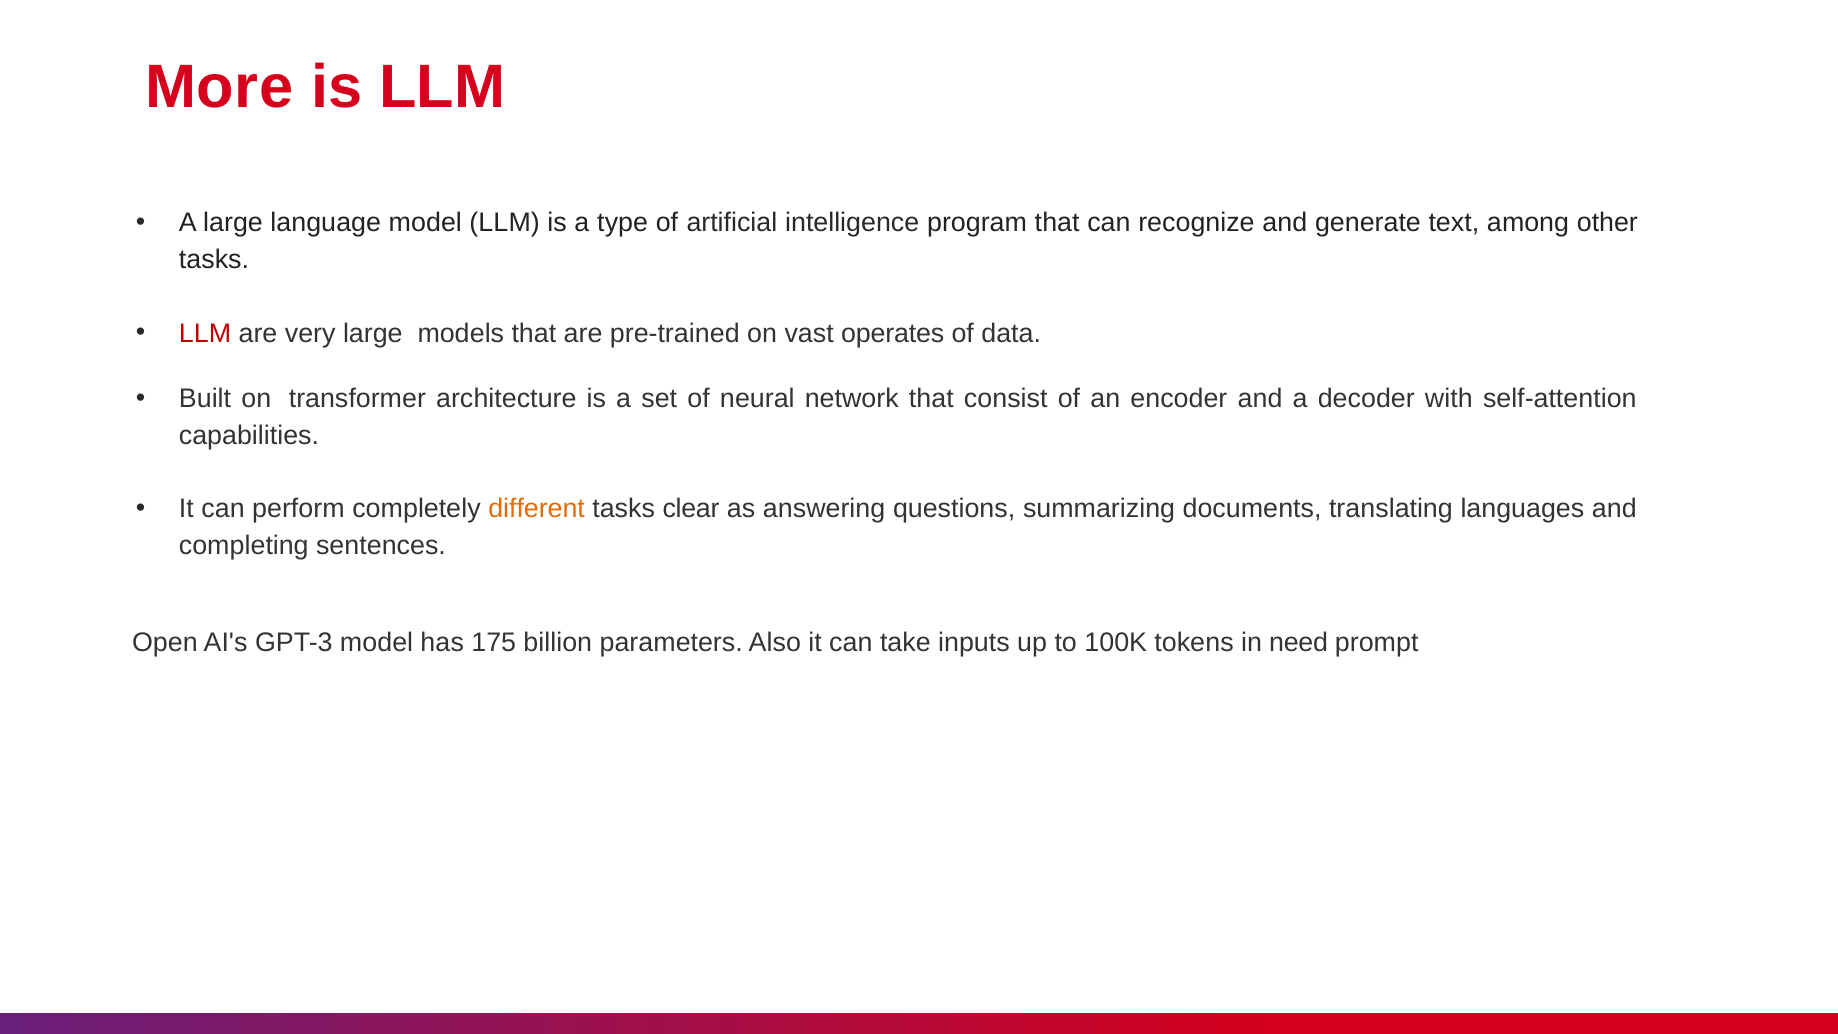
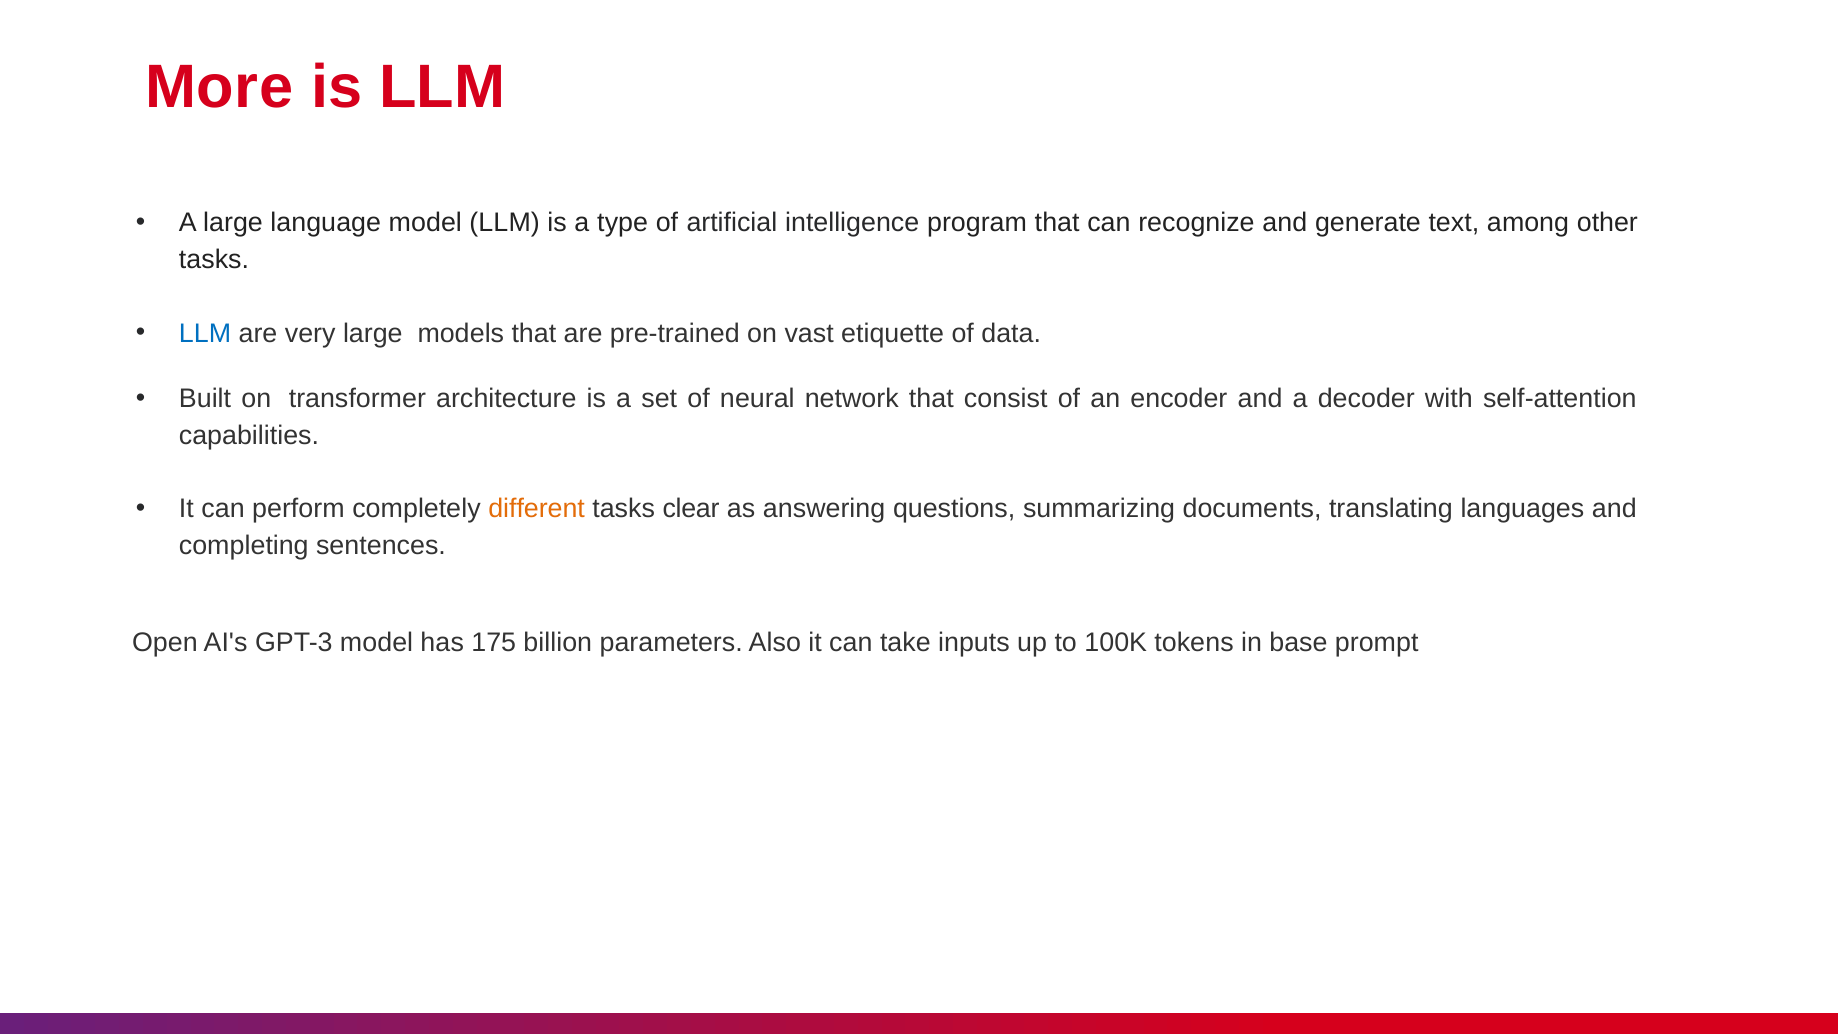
LLM colour: red -> blue (205, 333)
operates: operates -> etiquette (893, 333)
need: need -> base (1298, 642)
